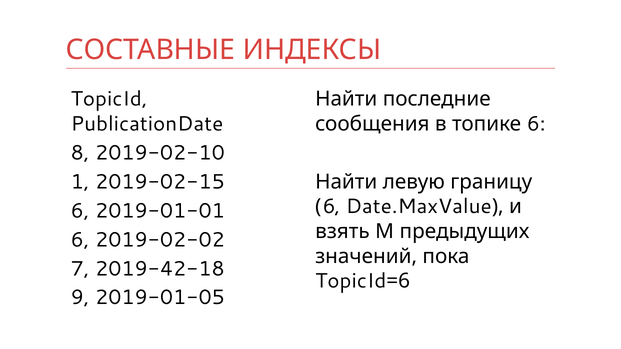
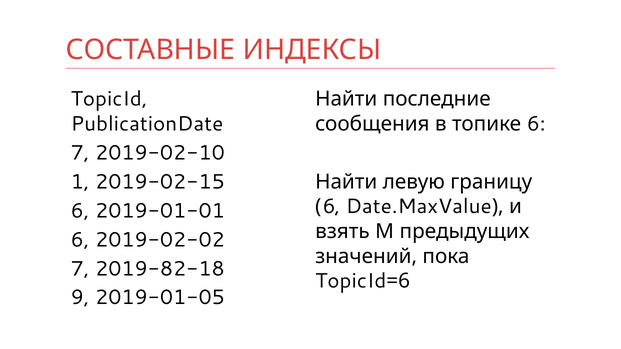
8: 8 -> 7 (80, 153)
2019-42-18: 2019-42-18 -> 2019-82-18 (160, 269)
